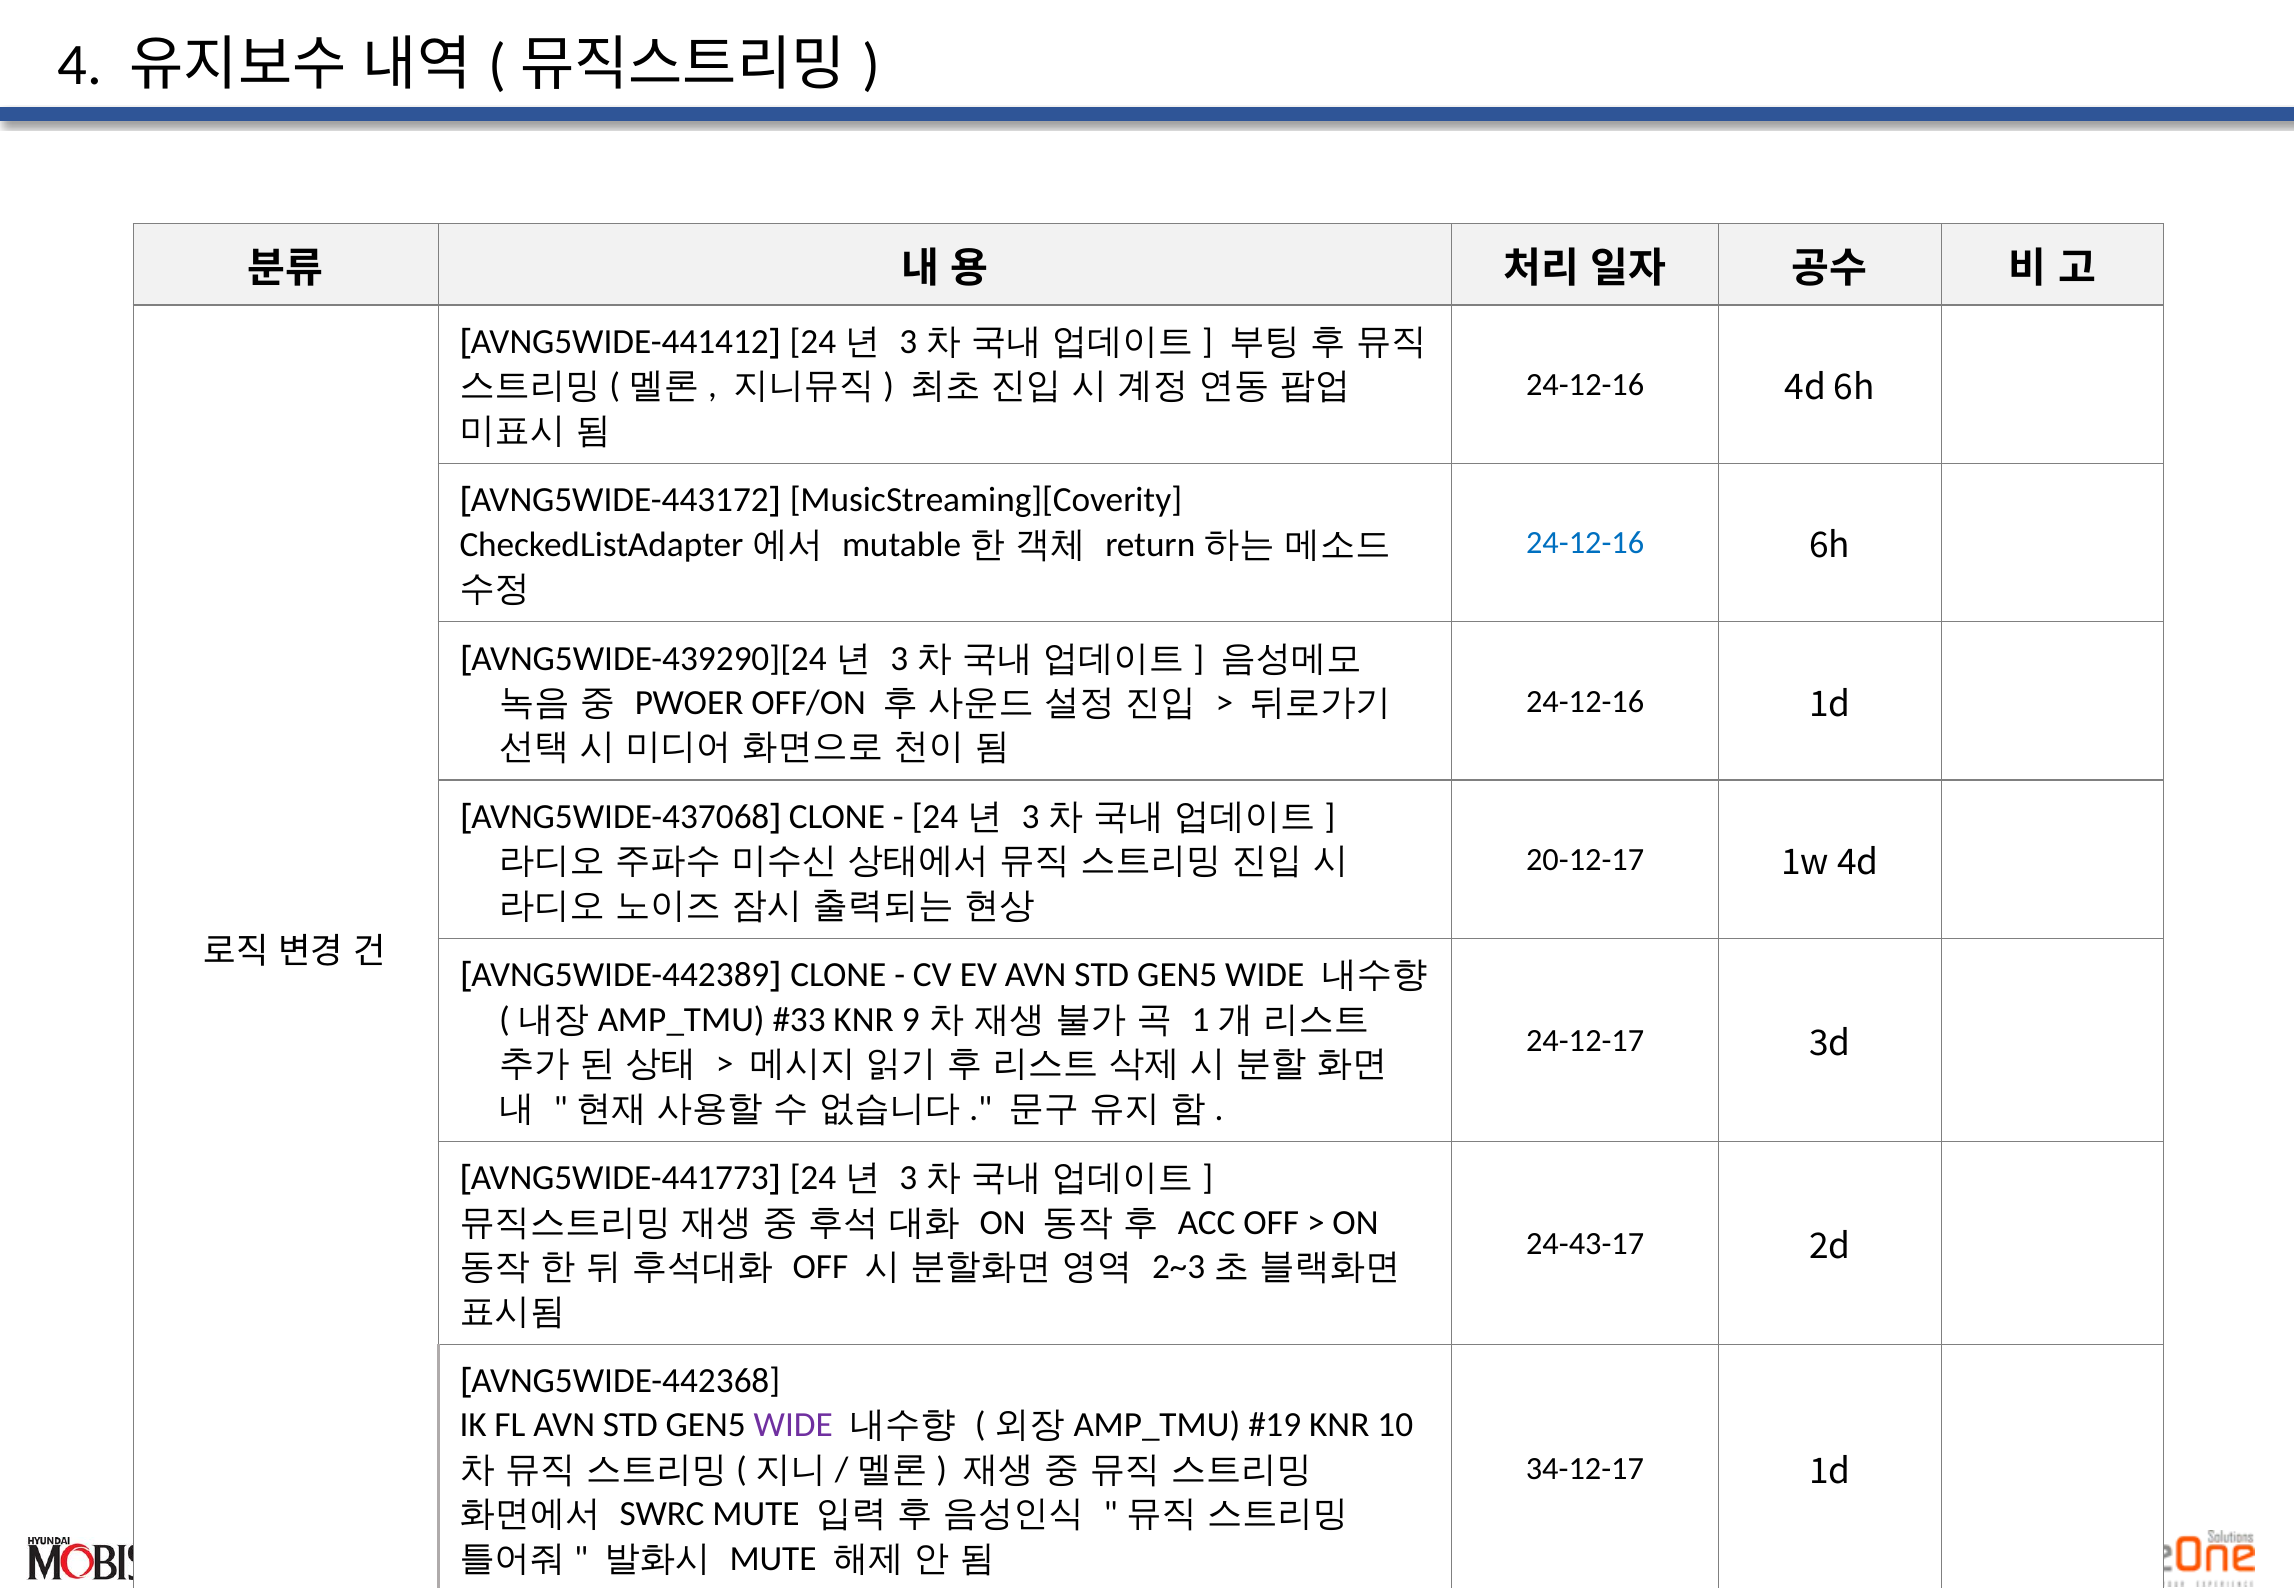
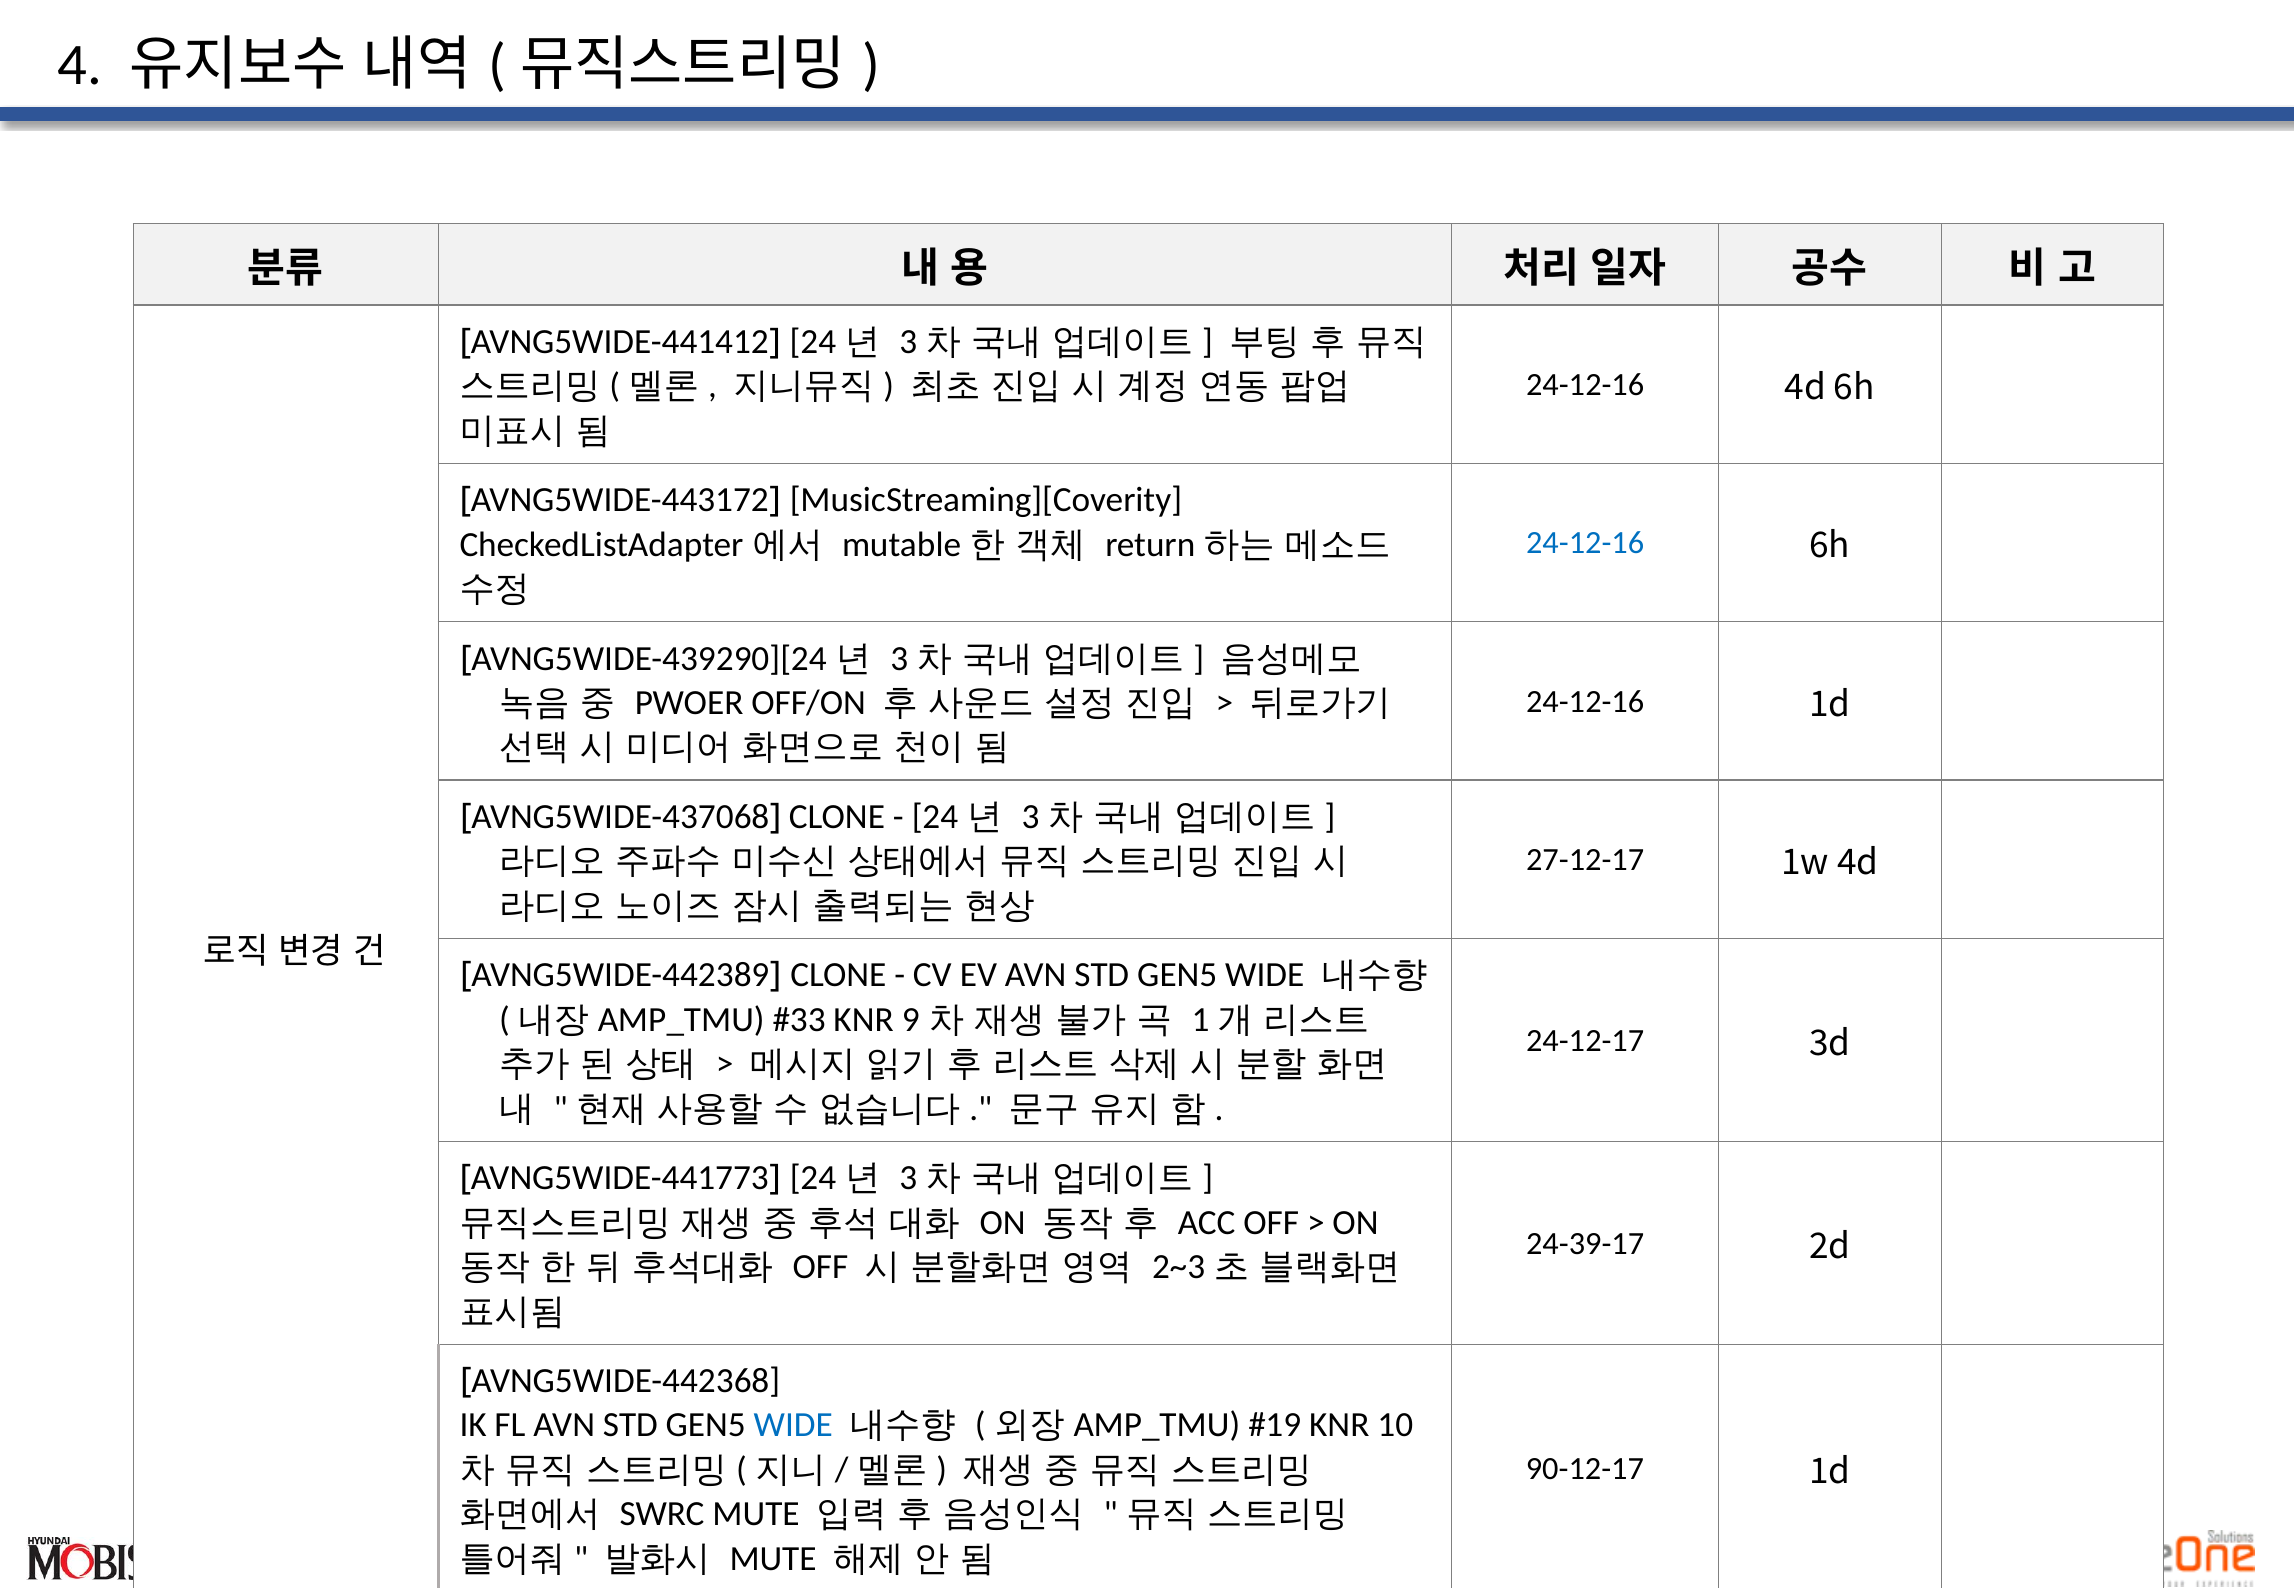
20-12-17: 20-12-17 -> 27-12-17 (1585, 860)
24-43-17: 24-43-17 -> 24-39-17 (1585, 1243)
WIDE colour: purple -> blue (793, 1425)
34-12-17: 34-12-17 -> 90-12-17 (1585, 1469)
